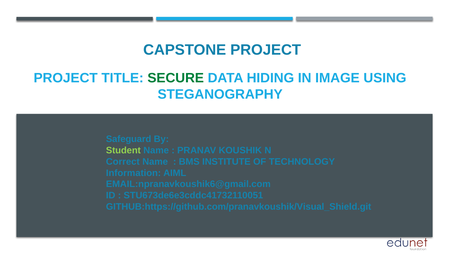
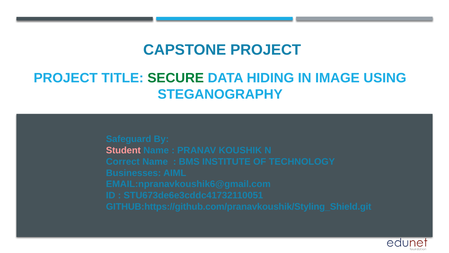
Student colour: light green -> pink (123, 150)
Information: Information -> Businesses (134, 173)
GITHUB:https://github.com/pranavkoushik/Visual_Shield.git: GITHUB:https://github.com/pranavkoushik/Visual_Shield.git -> GITHUB:https://github.com/pranavkoushik/Styling_Shield.git (239, 206)
